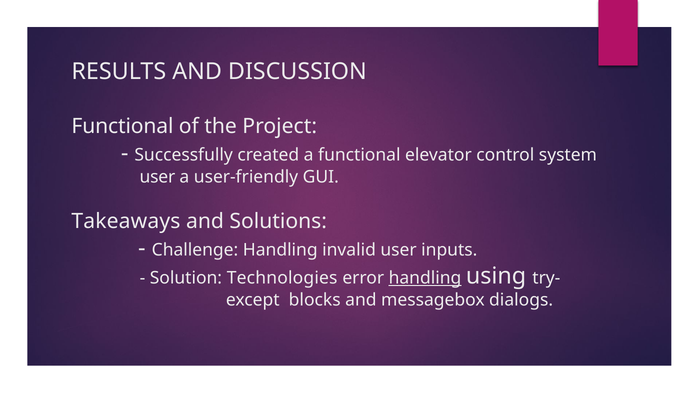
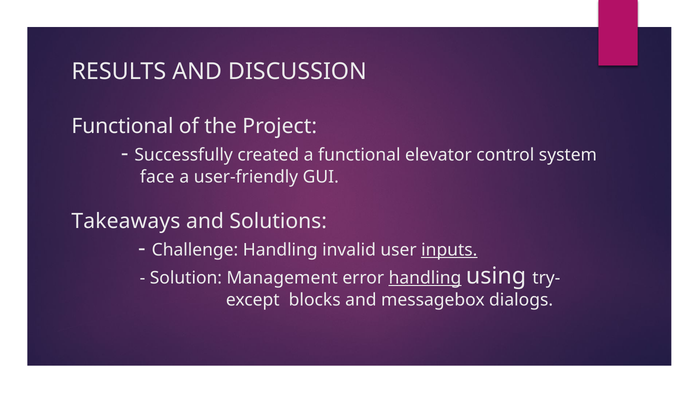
user: user -> face (157, 177)
inputs underline: none -> present (449, 250)
Technologies: Technologies -> Management (282, 278)
